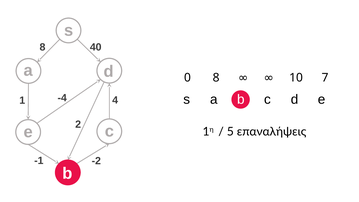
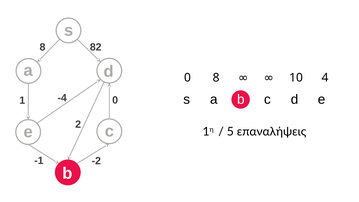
40: 40 -> 82 (96, 47)
7: 7 -> 4 (325, 78)
1 4: 4 -> 0 (115, 100)
